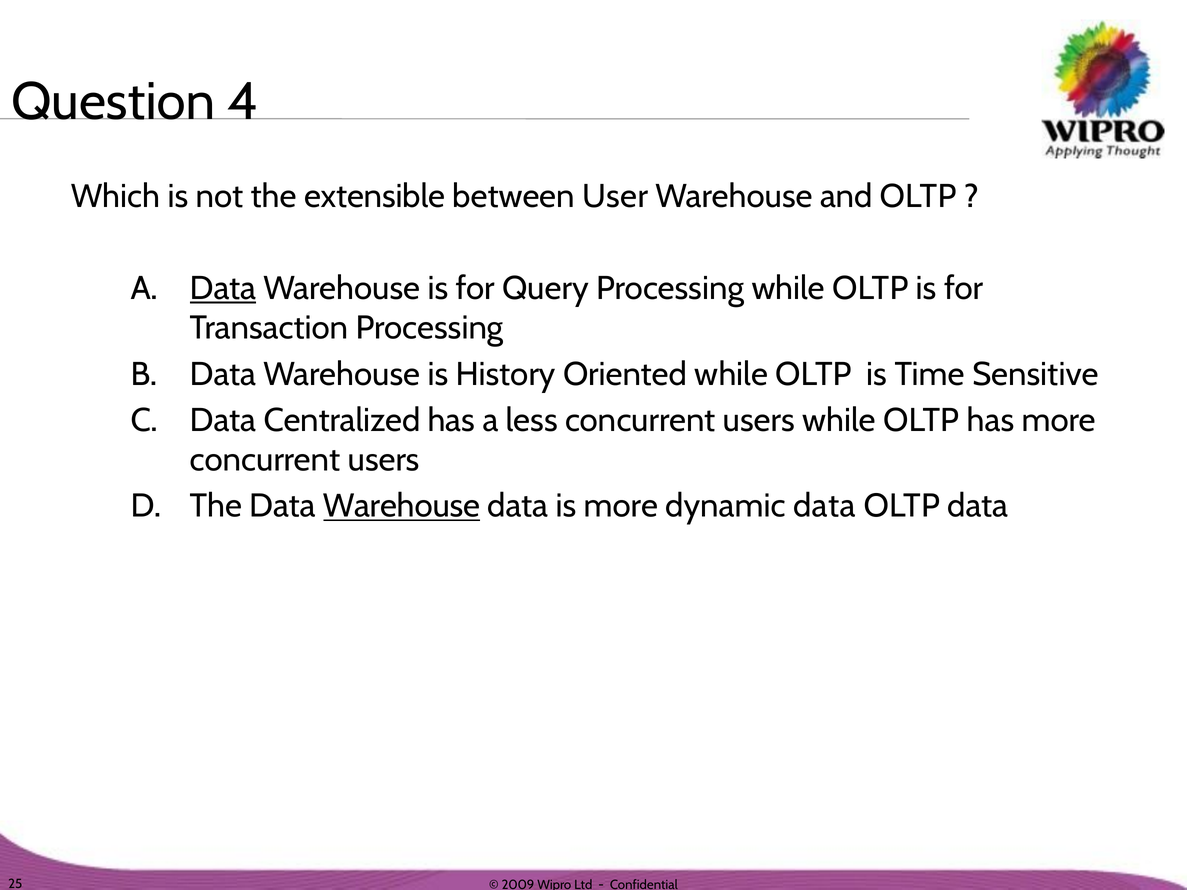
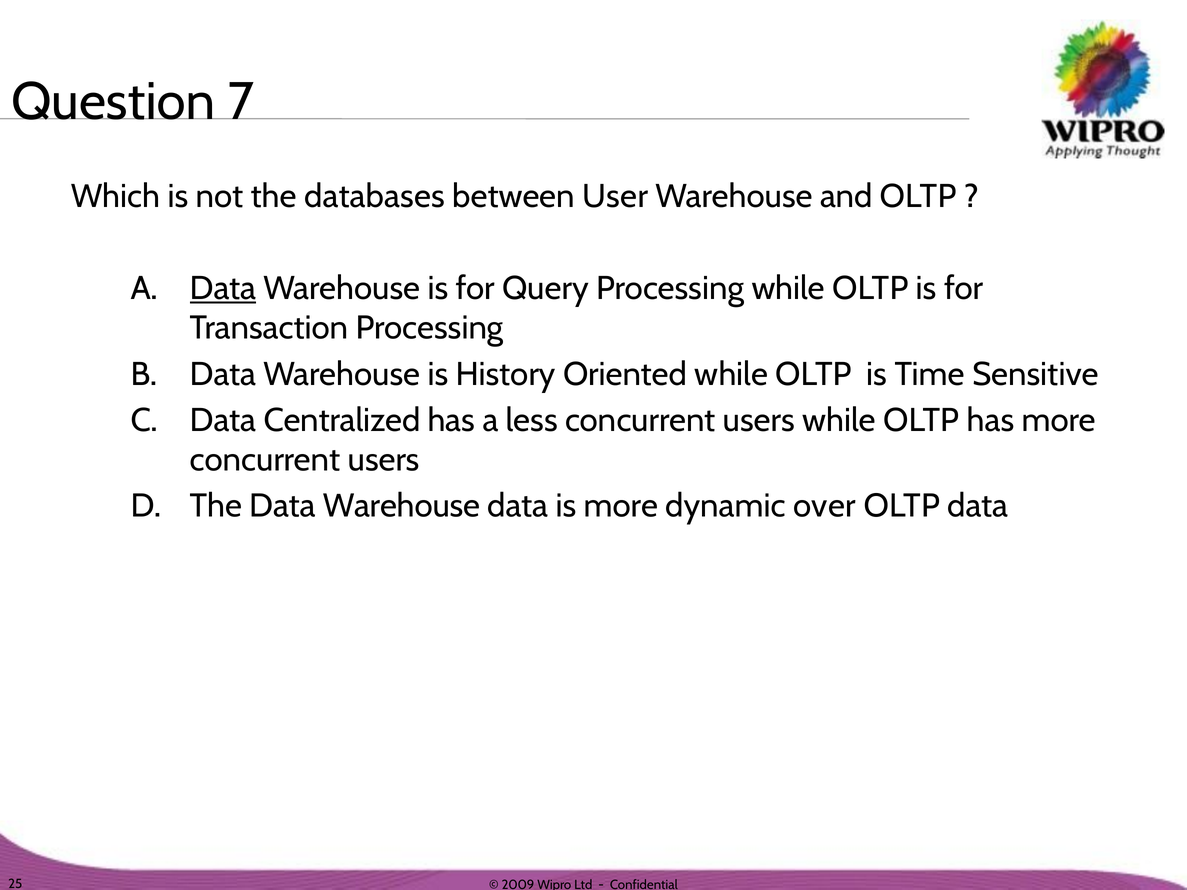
4: 4 -> 7 (241, 102)
extensible: extensible -> databases (374, 196)
Warehouse underline: present -> none (402, 506)
dynamic data: data -> over (824, 506)
